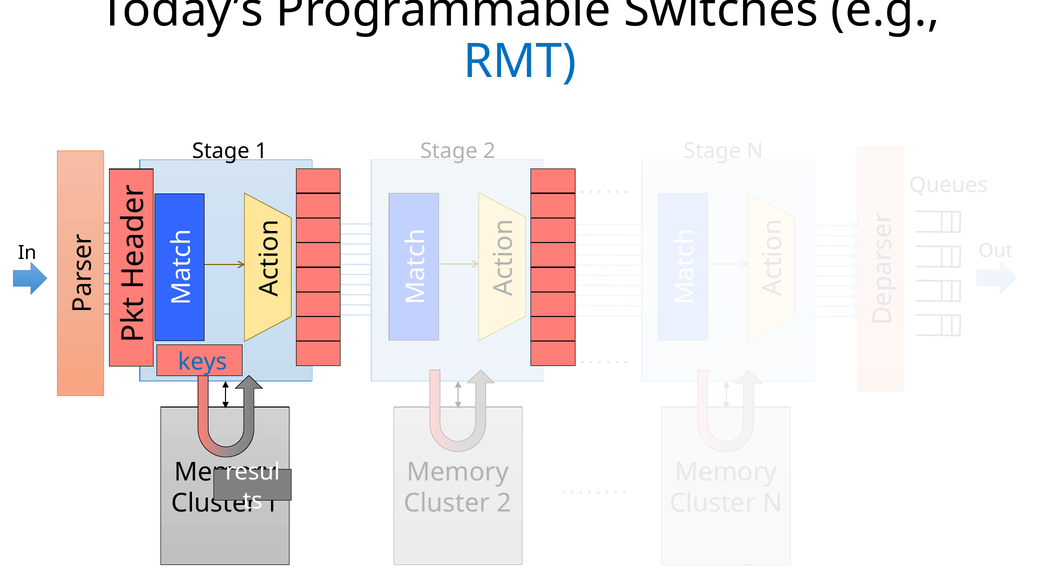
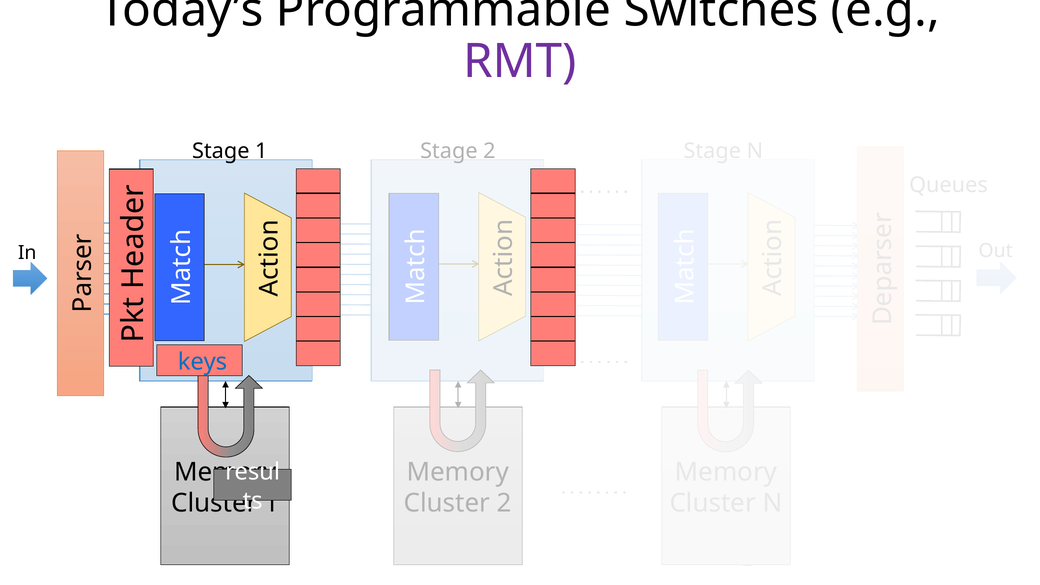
RMT colour: blue -> purple (520, 62)
